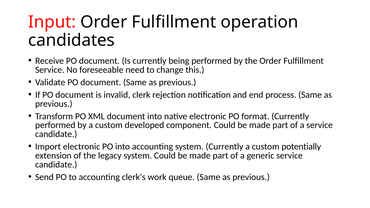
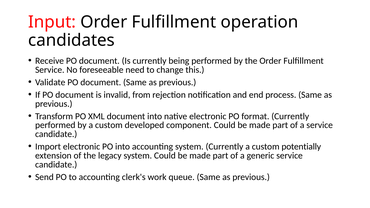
clerk: clerk -> from (141, 95)
